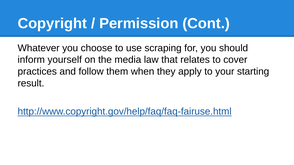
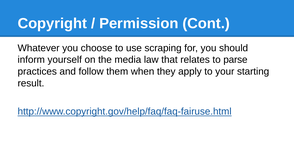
cover: cover -> parse (235, 60)
